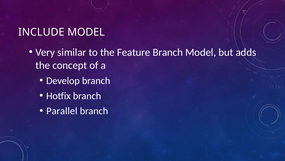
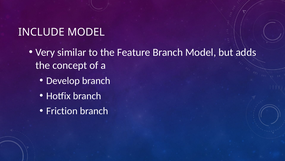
Parallel: Parallel -> Friction (62, 111)
